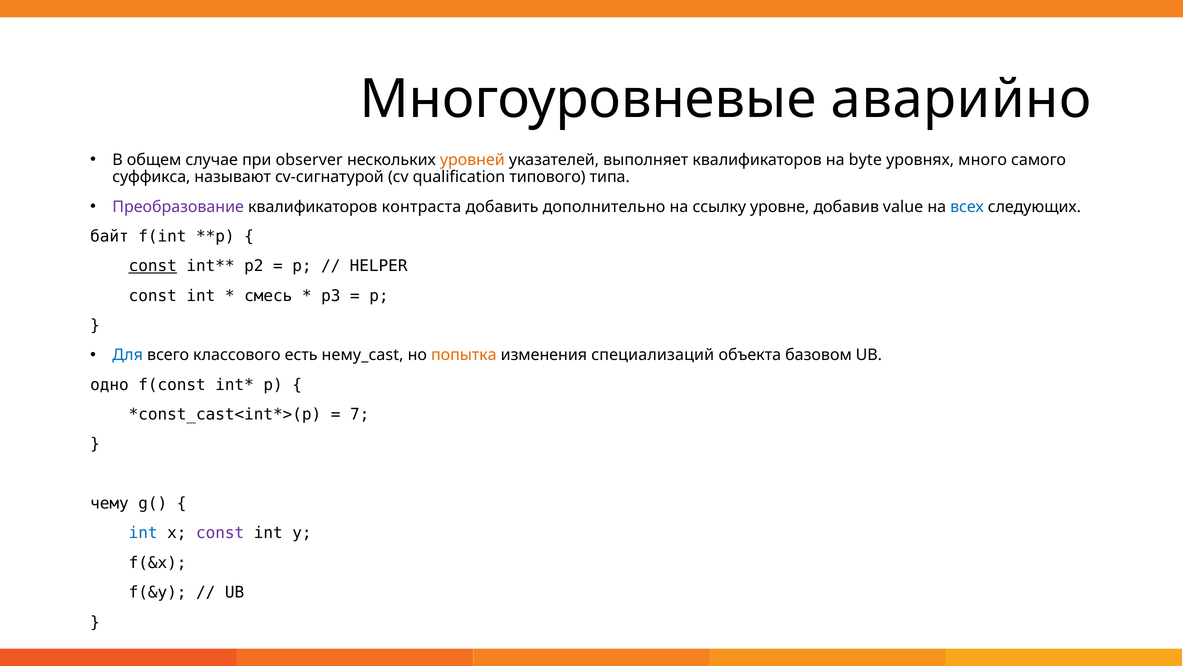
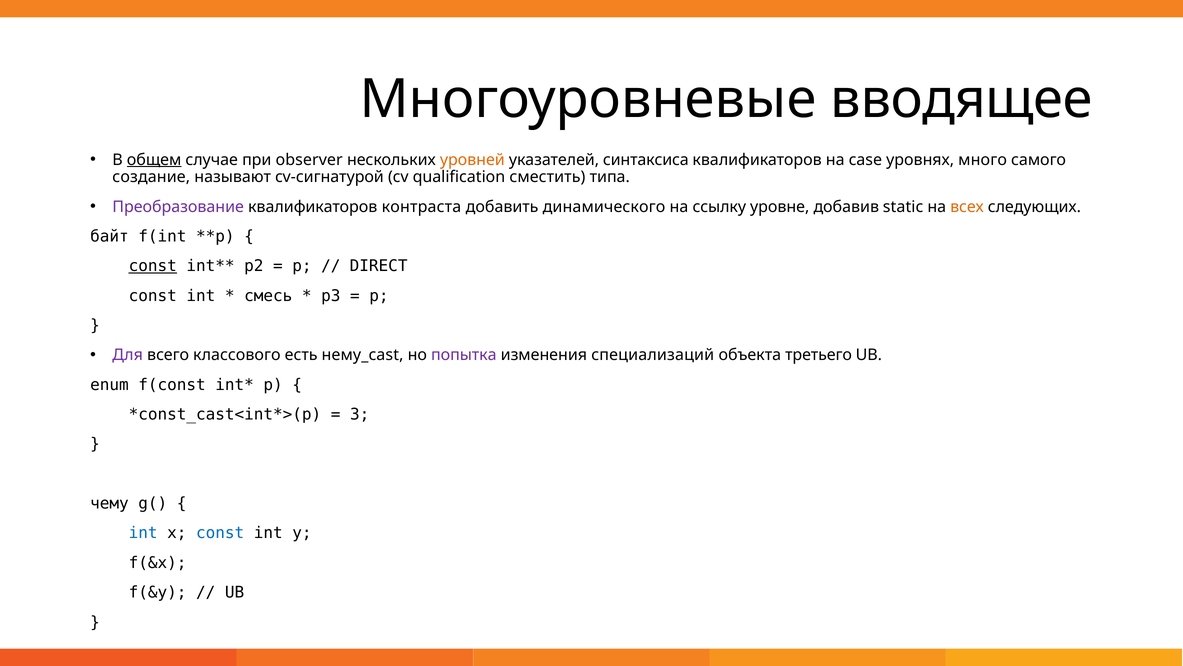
аварийно: аварийно -> вводящее (962, 99)
общем underline: none -> present (154, 160)
выполняет: выполняет -> синтаксиса (646, 160)
byte: byte -> case (865, 160)
суффикса: суффикса -> создание (151, 177)
типового: типового -> сместить (547, 177)
дополнительно: дополнительно -> динамического (604, 207)
value: value -> static (903, 207)
всех colour: blue -> orange (967, 207)
HELPER: HELPER -> DIRECT (379, 266)
Для colour: blue -> purple (128, 355)
попытка colour: orange -> purple (464, 355)
базовом: базовом -> третьего (819, 355)
одно: одно -> enum (109, 385)
7: 7 -> 3 (360, 414)
const colour: purple -> blue (220, 533)
